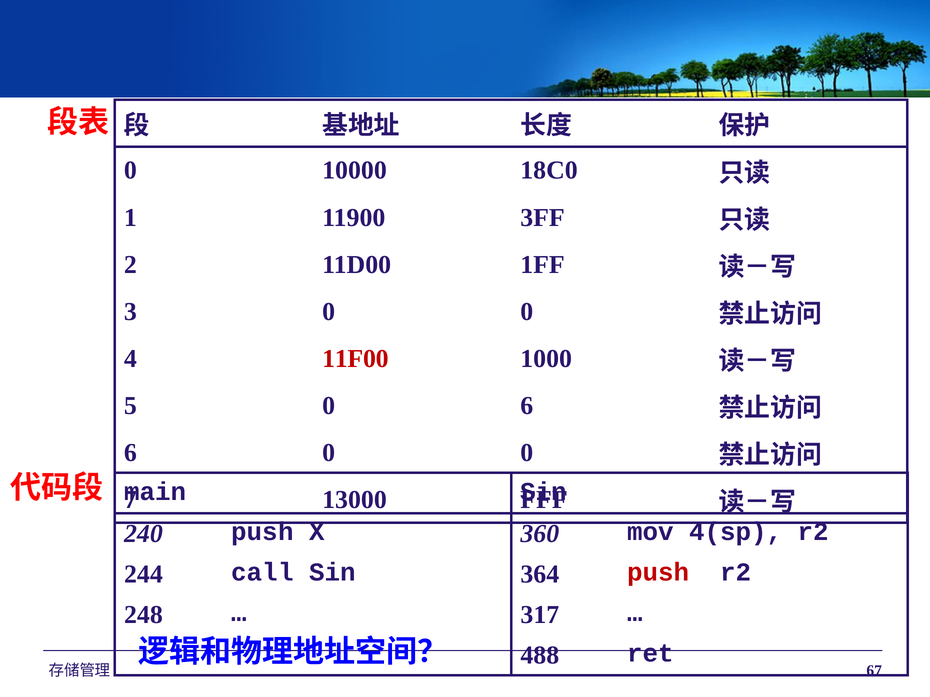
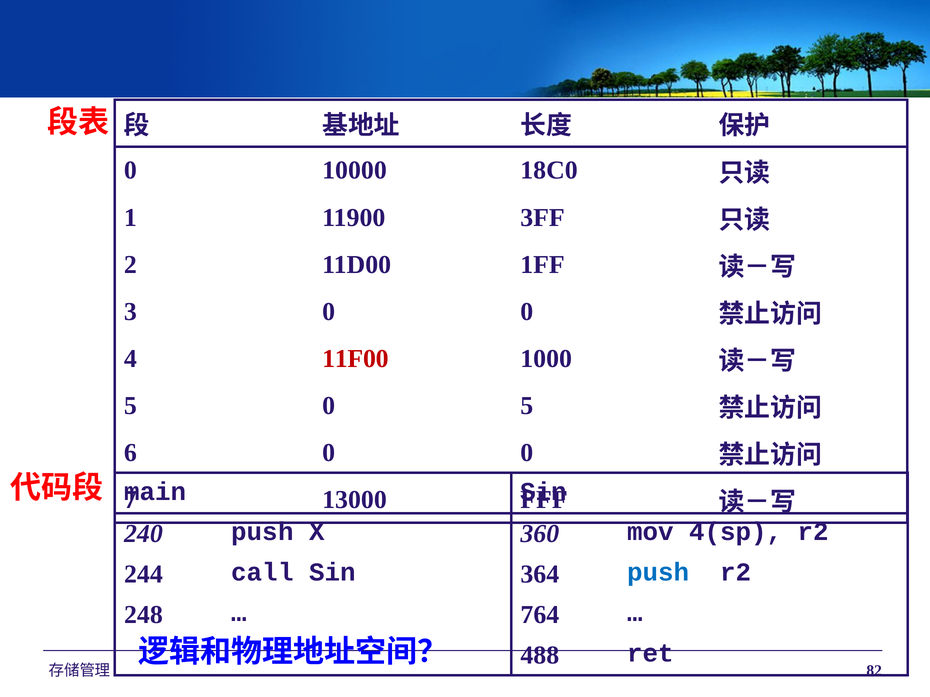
0 6: 6 -> 5 (527, 406)
push colour: red -> blue (658, 573)
317: 317 -> 764 (540, 615)
67: 67 -> 82 (874, 671)
